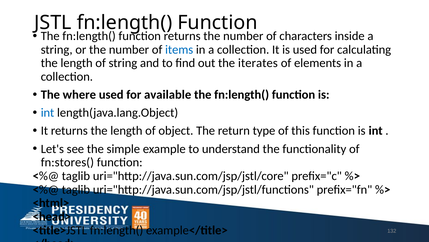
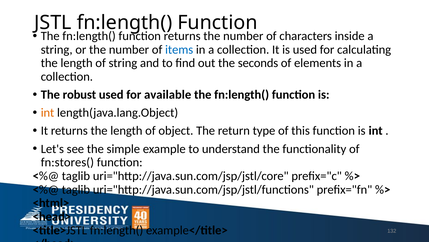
iterates: iterates -> seconds (258, 63)
where: where -> robust (79, 94)
int colour: blue -> orange (48, 112)
